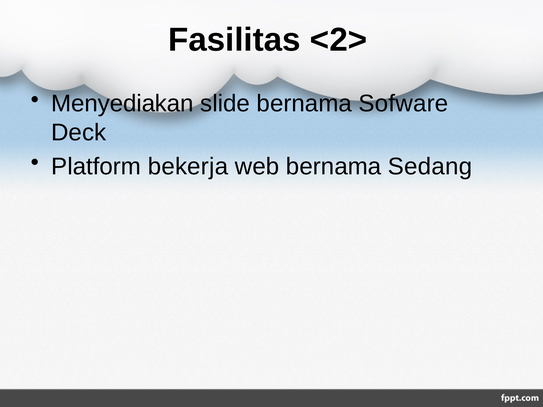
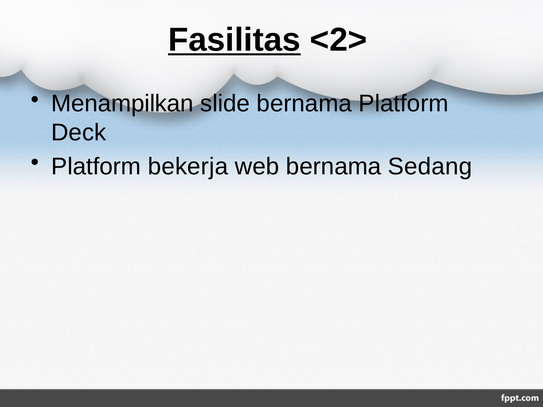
Fasilitas underline: none -> present (234, 40)
Menyediakan: Menyediakan -> Menampilkan (122, 104)
bernama Sofware: Sofware -> Platform (404, 104)
